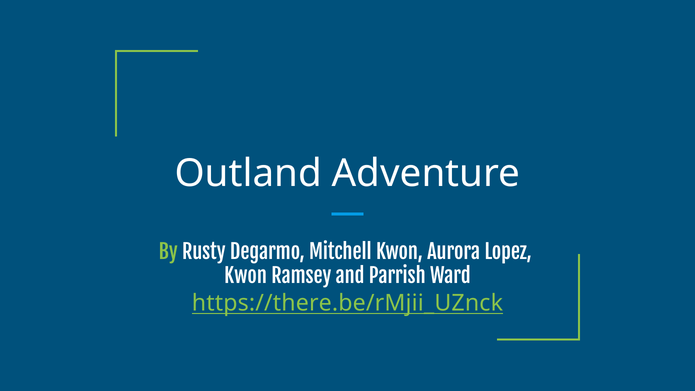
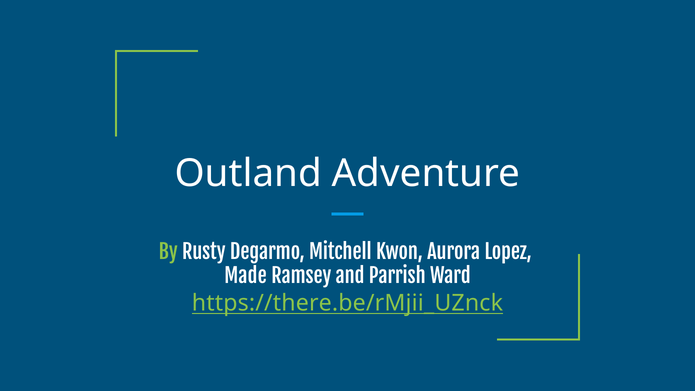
Kwon: Kwon -> Made (245, 277)
